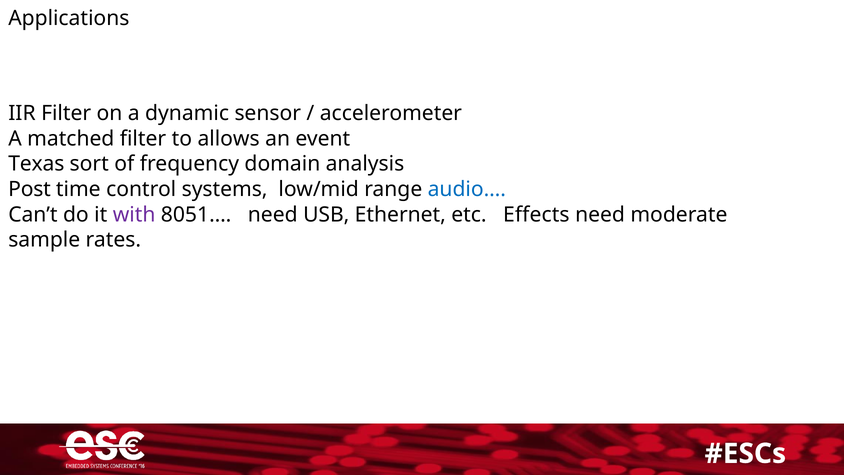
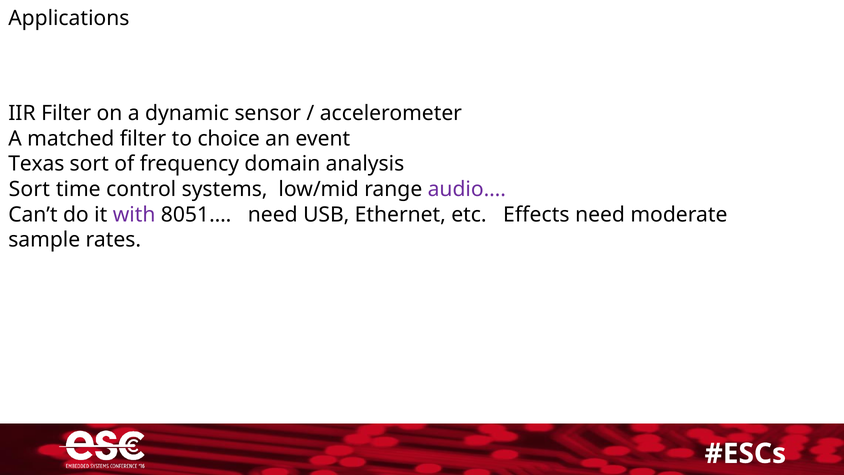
allows: allows -> choice (229, 139)
Post: Post -> Sort (29, 189)
audio… colour: blue -> purple (467, 189)
